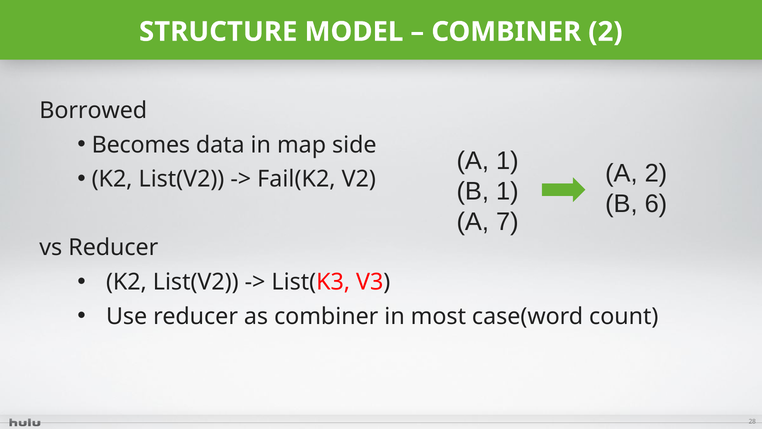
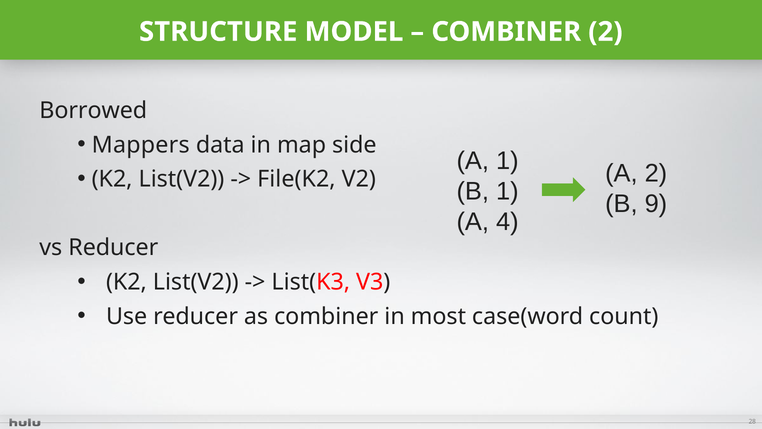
Becomes: Becomes -> Mappers (141, 145)
Fail(K2: Fail(K2 -> File(K2 (296, 179)
6: 6 -> 9 (656, 204)
7: 7 -> 4 (507, 222)
